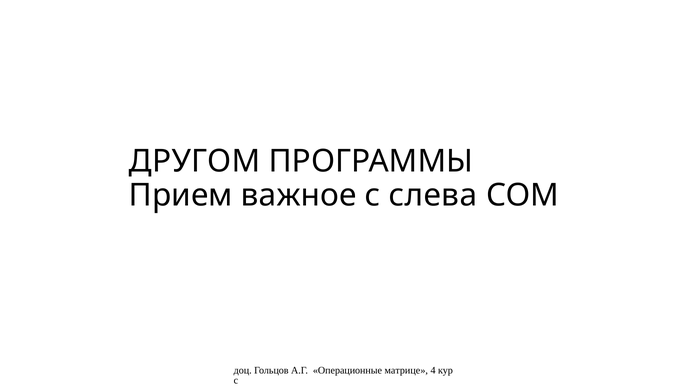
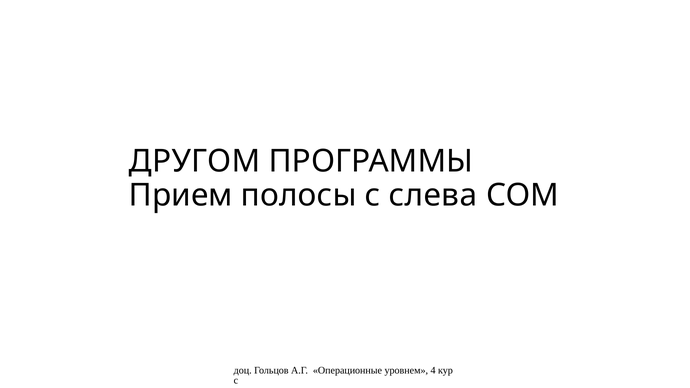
важное: важное -> полосы (299, 195)
матрице: матрице -> уровнем (406, 371)
